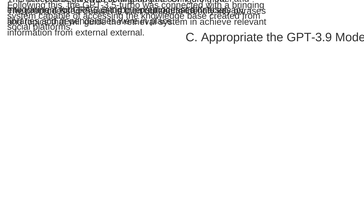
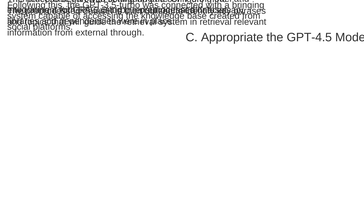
achieve: achieve -> retrieval (216, 22)
external external: external -> through (127, 33)
GPT-3.9: GPT-3.9 -> GPT-4.5 (309, 37)
